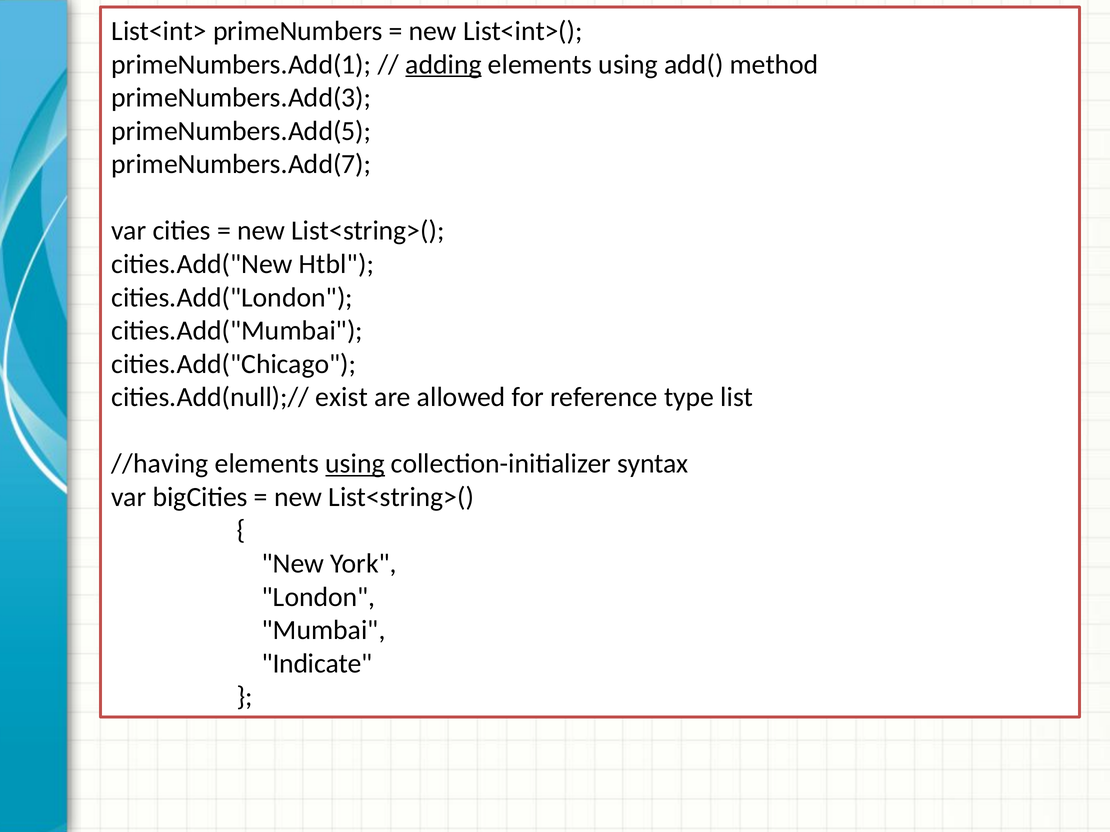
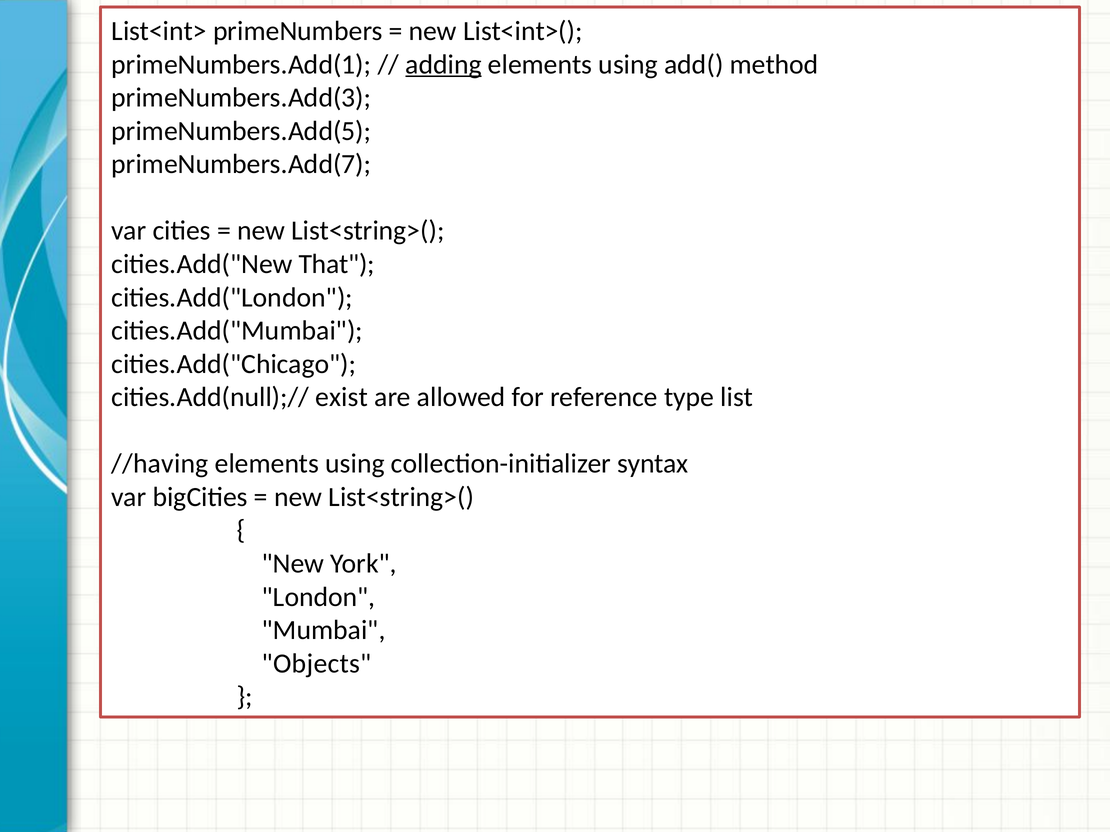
Htbl: Htbl -> That (337, 264)
using underline: present -> none (355, 464)
Indicate: Indicate -> Objects (317, 664)
